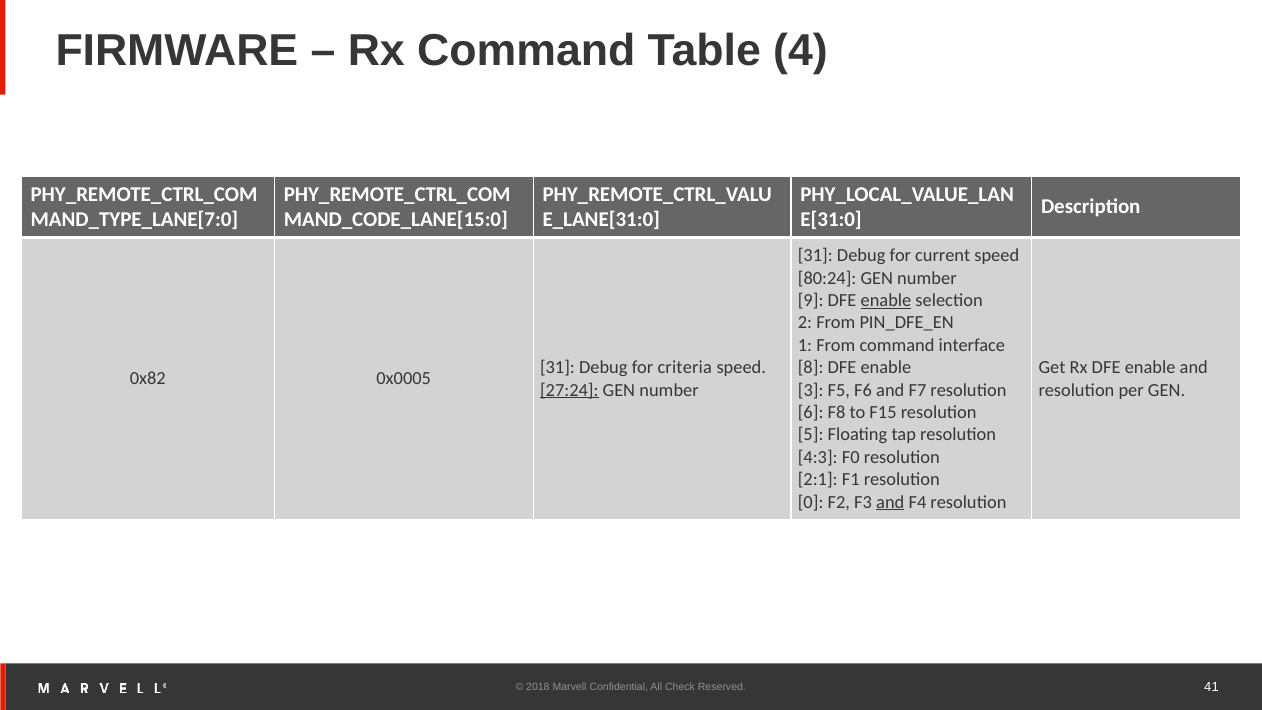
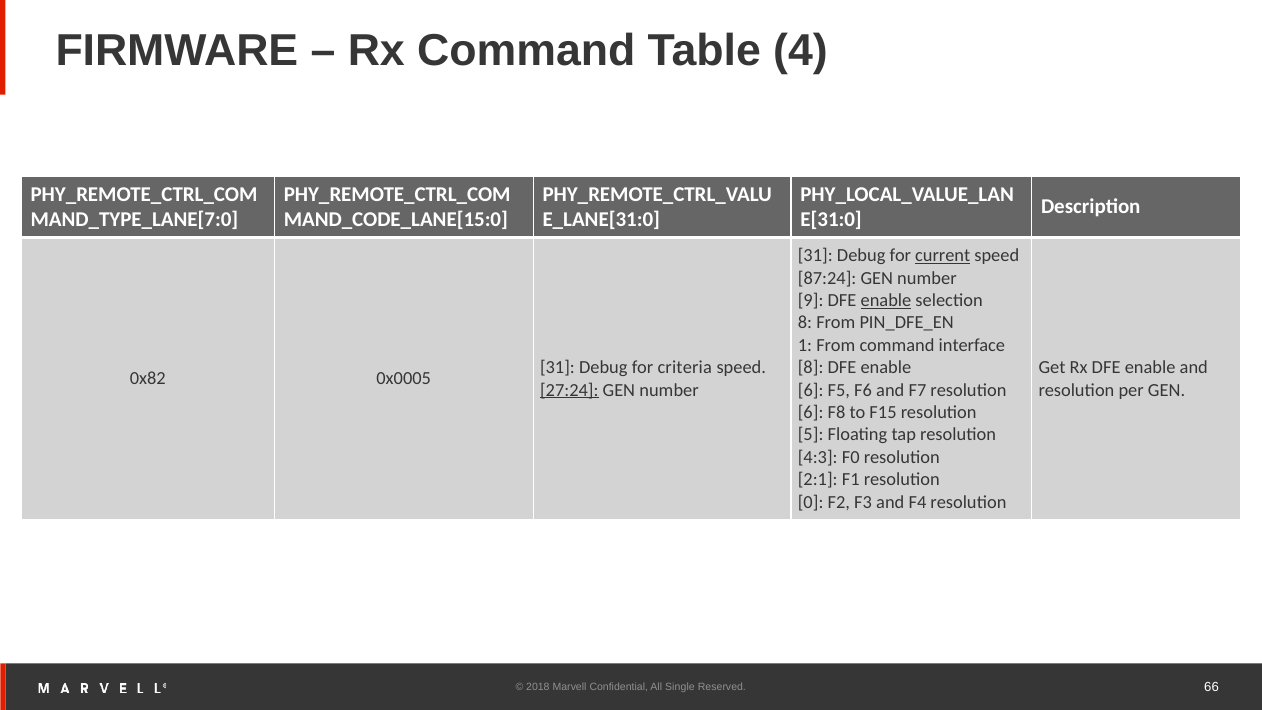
current underline: none -> present (943, 256)
80:24: 80:24 -> 87:24 (827, 278)
2: 2 -> 8 (805, 323)
3: 3 -> 6 (811, 390)
and underline: present -> none (890, 502)
Check: Check -> Single (680, 687)
41: 41 -> 66 (1212, 687)
